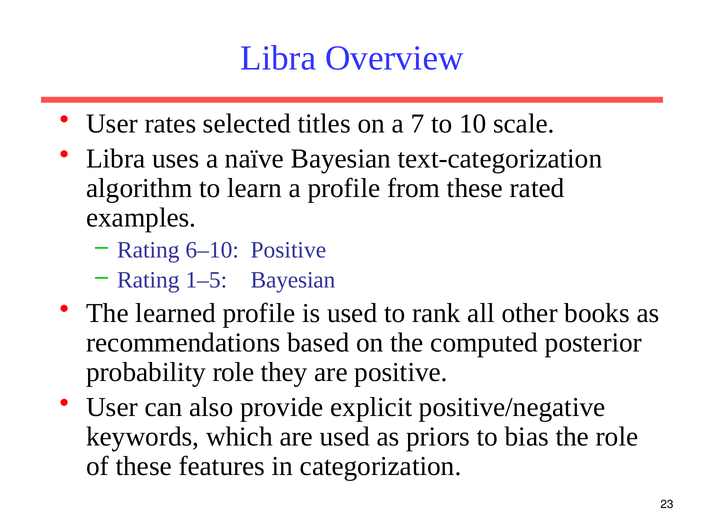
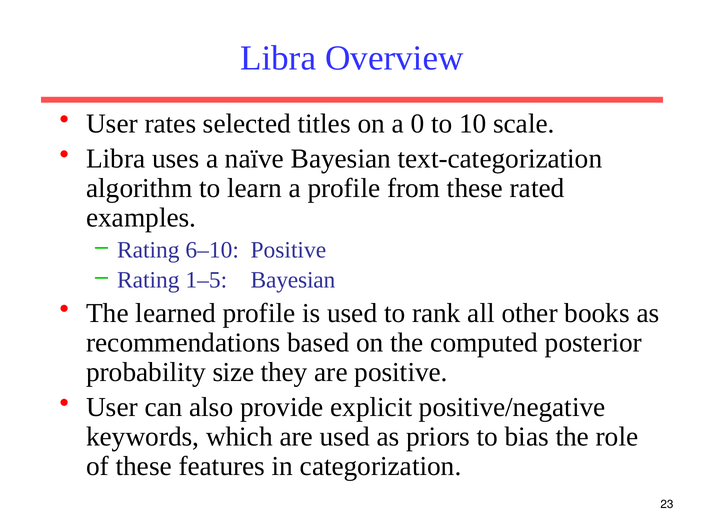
7: 7 -> 0 (417, 124)
probability role: role -> size (233, 372)
